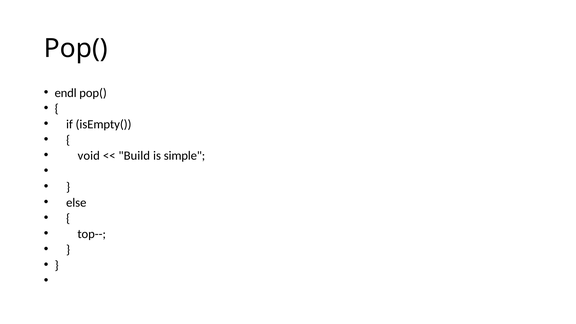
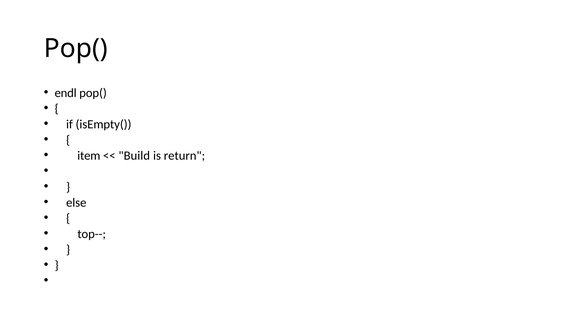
void: void -> item (89, 156)
simple: simple -> return (184, 156)
